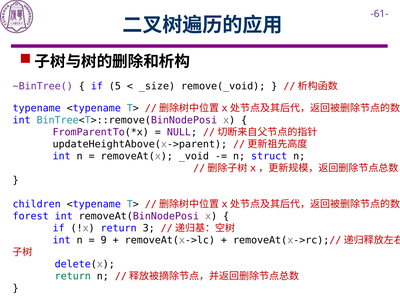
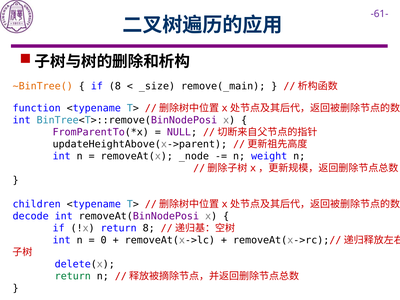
~BinTree( colour: purple -> orange (43, 86)
if 5: 5 -> 8 (115, 86)
remove(_void: remove(_void -> remove(_main (223, 86)
typename: typename -> function (37, 108)
_void: _void -> _node (194, 156)
struct: struct -> weight (269, 156)
forest: forest -> decode (31, 216)
return 3: 3 -> 8 (149, 228)
9: 9 -> 0 (104, 240)
